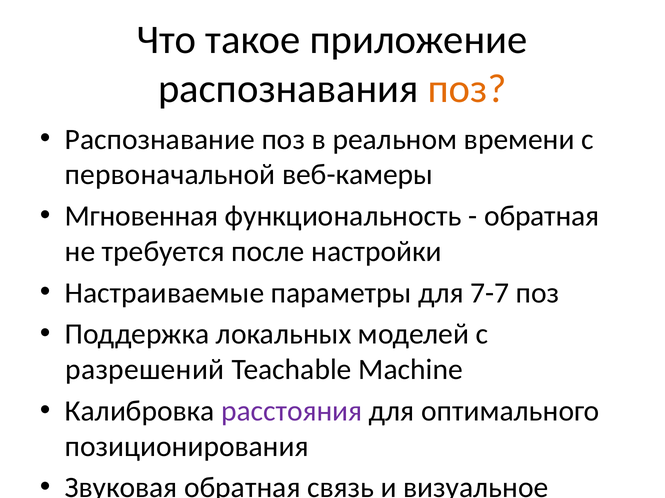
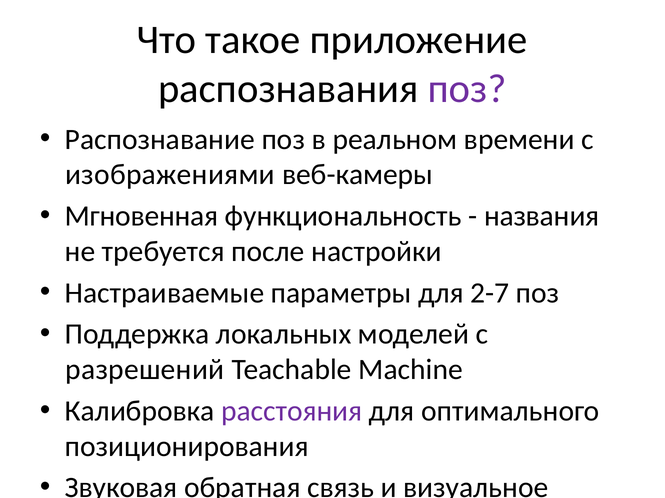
поз colour: orange -> purple (467, 89)
первоначальной: первоначальной -> изображениями (170, 175)
обратная: обратная -> названия (542, 216)
7-7: 7-7 -> 2-7 (490, 293)
